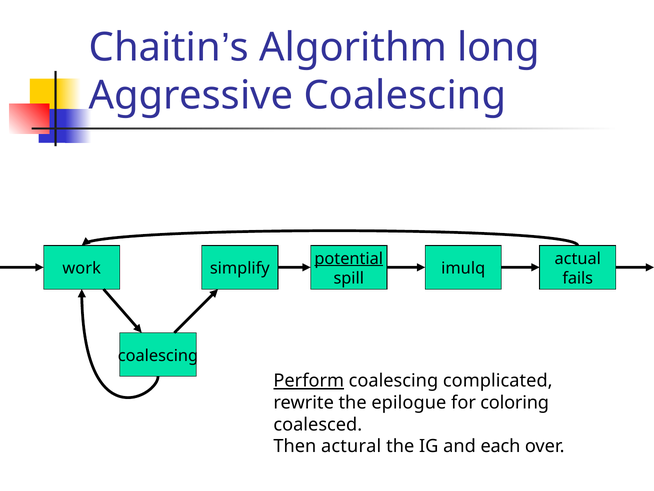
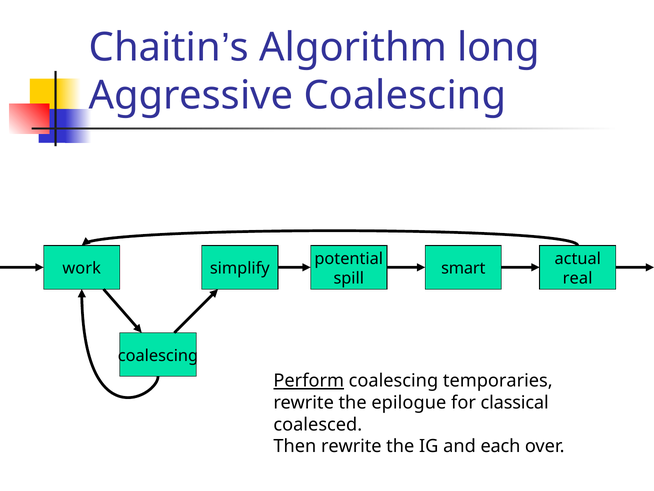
potential underline: present -> none (349, 258)
imulq: imulq -> smart (463, 268)
fails: fails -> real (578, 278)
complicated: complicated -> temporaries (498, 381)
coloring: coloring -> classical (515, 402)
Then actural: actural -> rewrite (351, 446)
